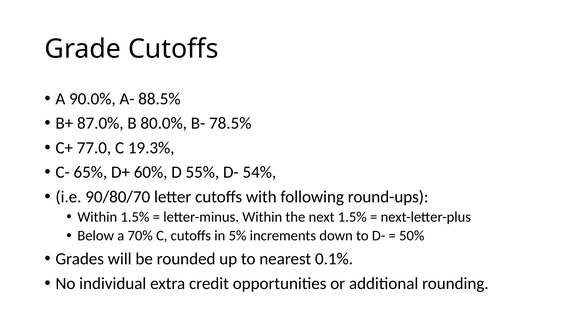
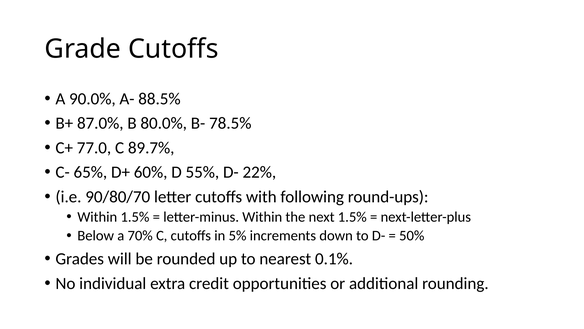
19.3%: 19.3% -> 89.7% (151, 148)
54%: 54% -> 22% (259, 172)
